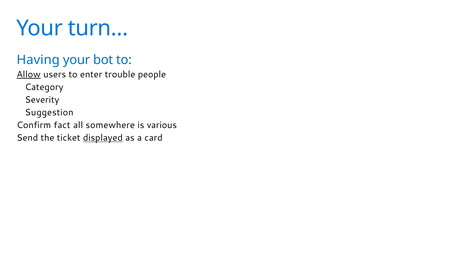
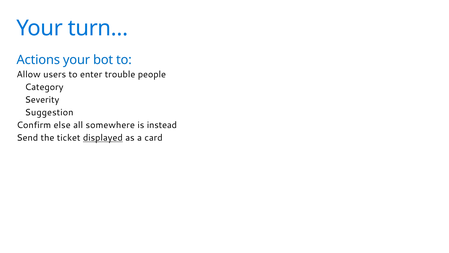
Having: Having -> Actions (38, 60)
Allow underline: present -> none (29, 74)
fact: fact -> else (62, 125)
various: various -> instead (162, 125)
